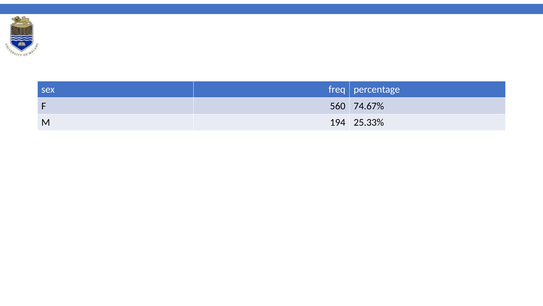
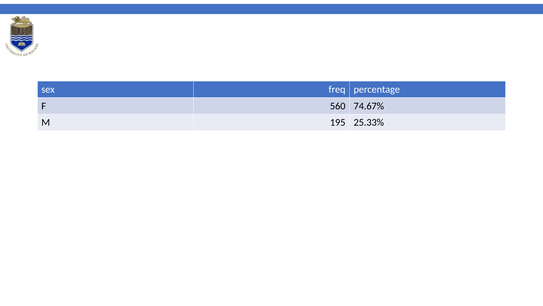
194: 194 -> 195 (338, 122)
